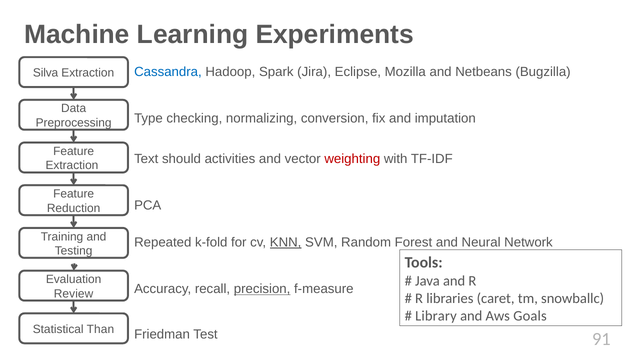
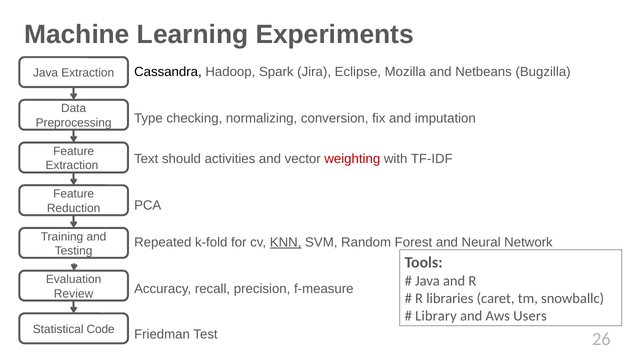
Cassandra colour: blue -> black (168, 72)
Silva: Silva -> Java (46, 73)
precision underline: present -> none (262, 289)
Goals: Goals -> Users (530, 315)
Than: Than -> Code (101, 329)
91: 91 -> 26 (601, 339)
